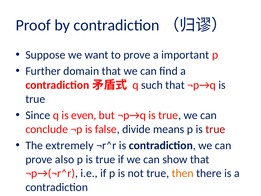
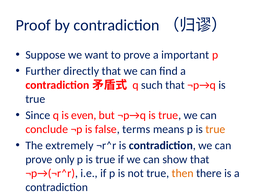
domain: domain -> directly (81, 71)
divide: divide -> terms (136, 129)
true colour: red -> orange (215, 129)
also: also -> only (65, 159)
